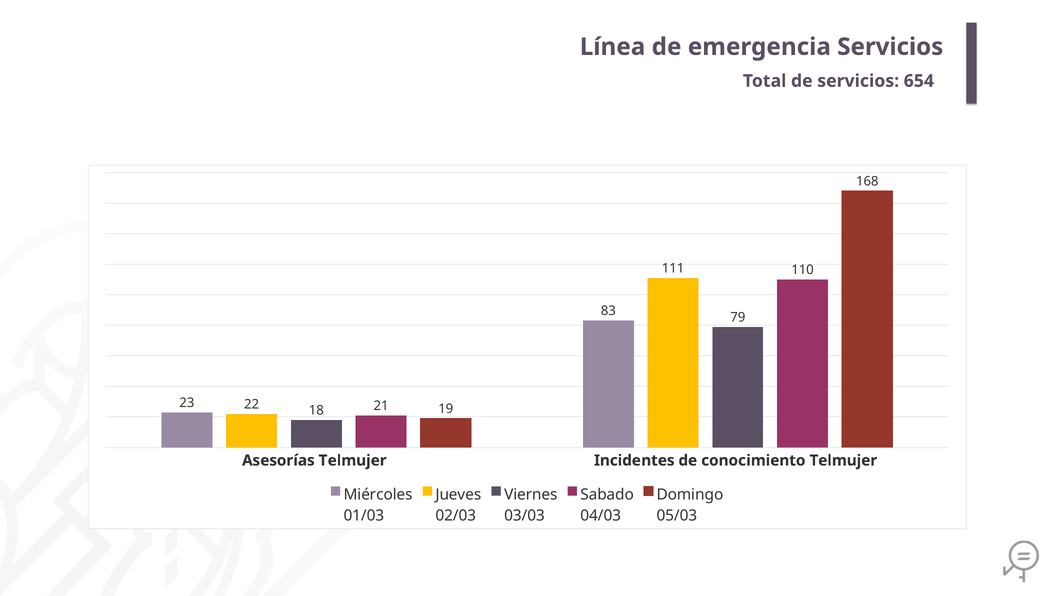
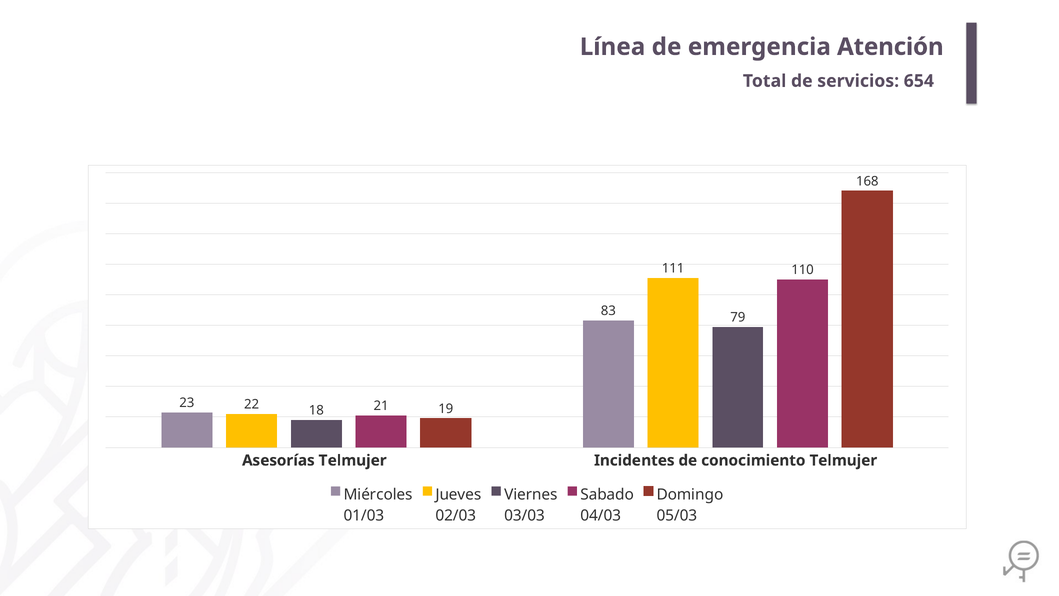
emergencia Servicios: Servicios -> Atención (890, 47)
